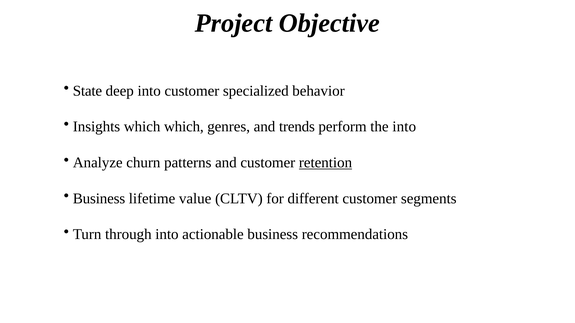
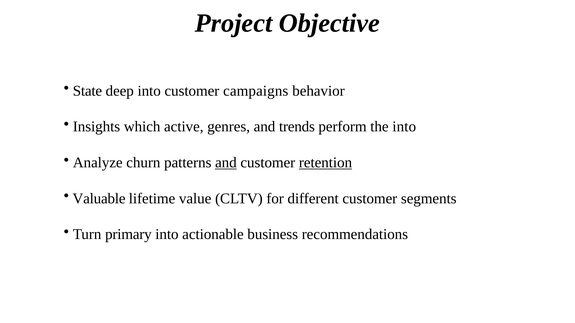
specialized: specialized -> campaigns (256, 91)
which which: which -> active (184, 127)
and underline: none -> present (226, 163)
Business: Business -> Valuable (99, 199)
through: through -> primary (128, 235)
